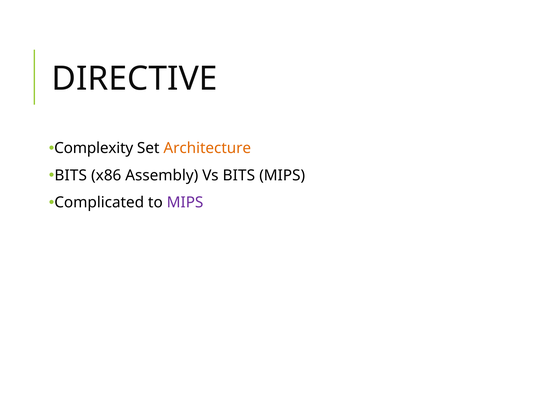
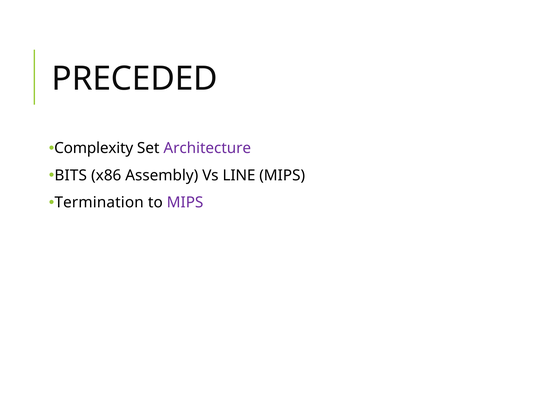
DIRECTIVE: DIRECTIVE -> PRECEDED (135, 79)
Architecture colour: orange -> purple (207, 148)
Vs BITS: BITS -> LINE (239, 175)
Complicated: Complicated -> Termination (99, 203)
